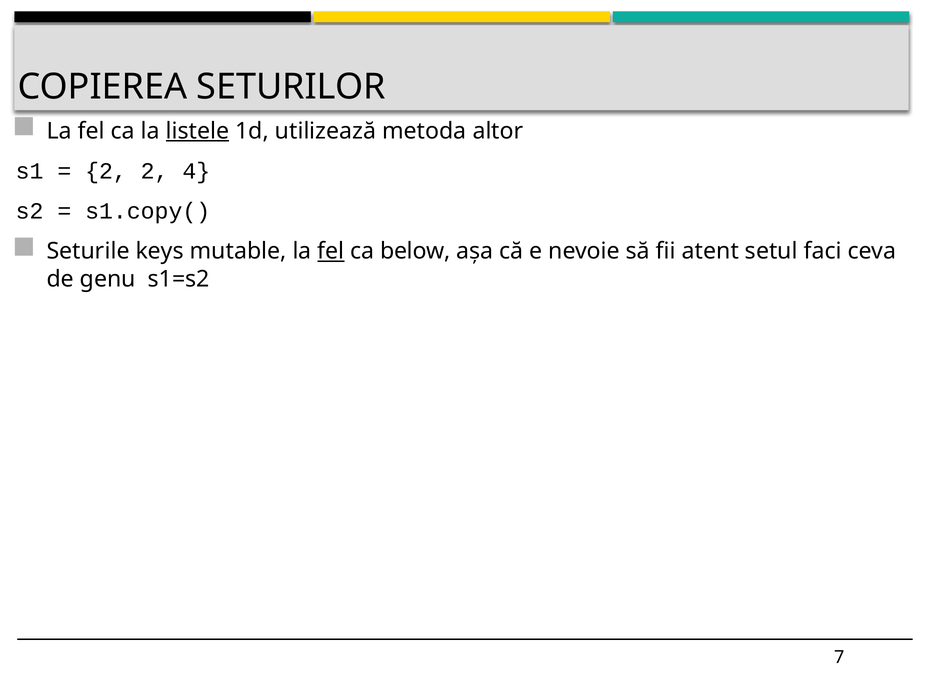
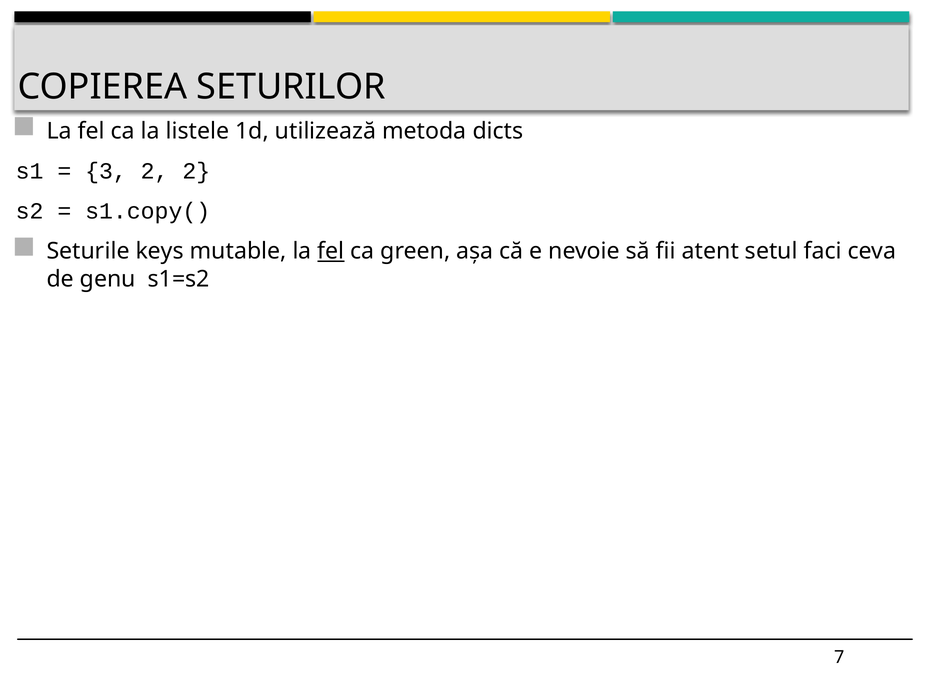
listele underline: present -> none (198, 131)
altor: altor -> dicts (498, 131)
2: 2 -> 3 (106, 171)
2 4: 4 -> 2 (196, 171)
below: below -> green (415, 251)
